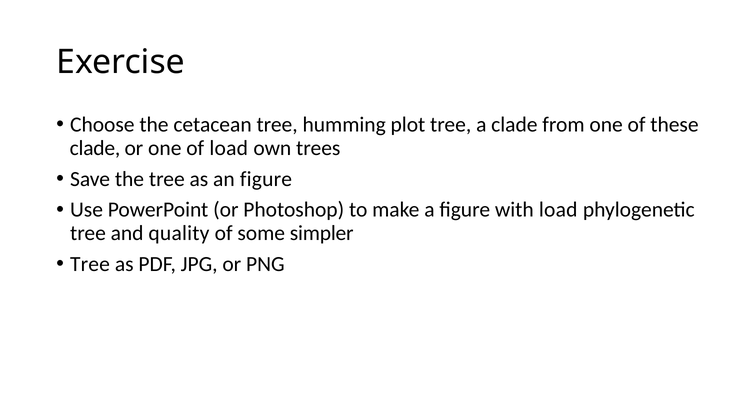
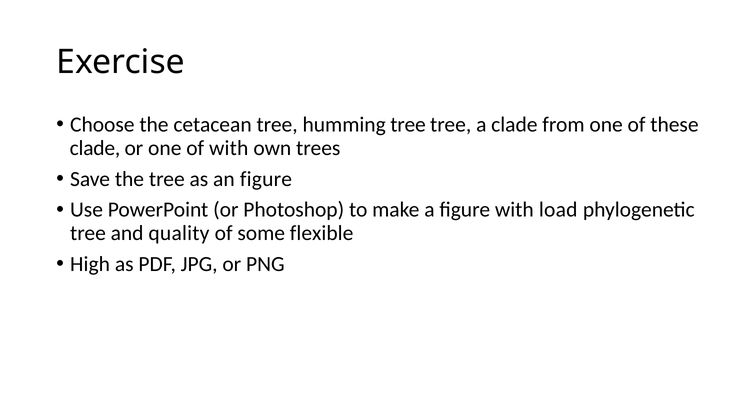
humming plot: plot -> tree (408, 125)
of load: load -> with (229, 148)
simpler: simpler -> flexible (322, 233)
Tree: Tree -> High (90, 264)
